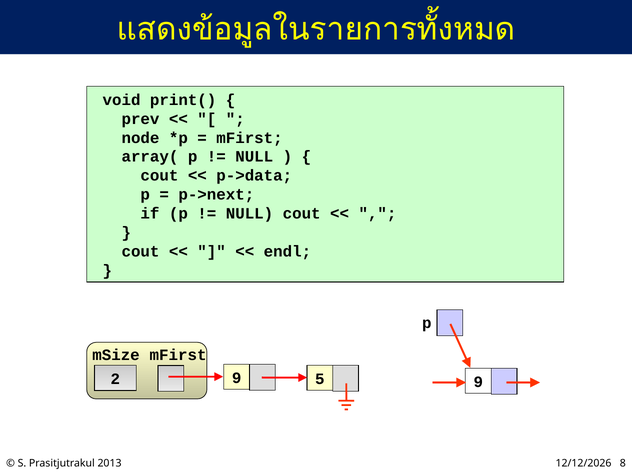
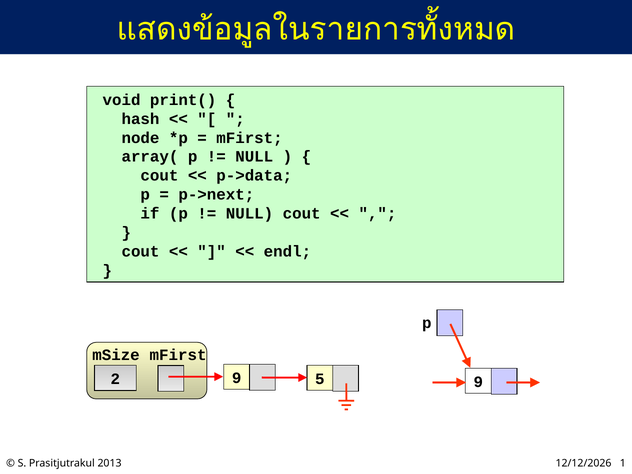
prev: prev -> hash (140, 119)
8: 8 -> 1 (623, 463)
